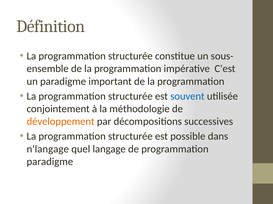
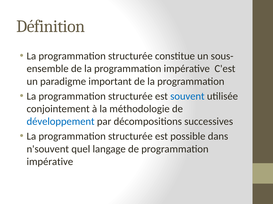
développement colour: orange -> blue (61, 122)
n'langage: n'langage -> n'souvent (48, 149)
paradigme: paradigme -> impérative (50, 162)
